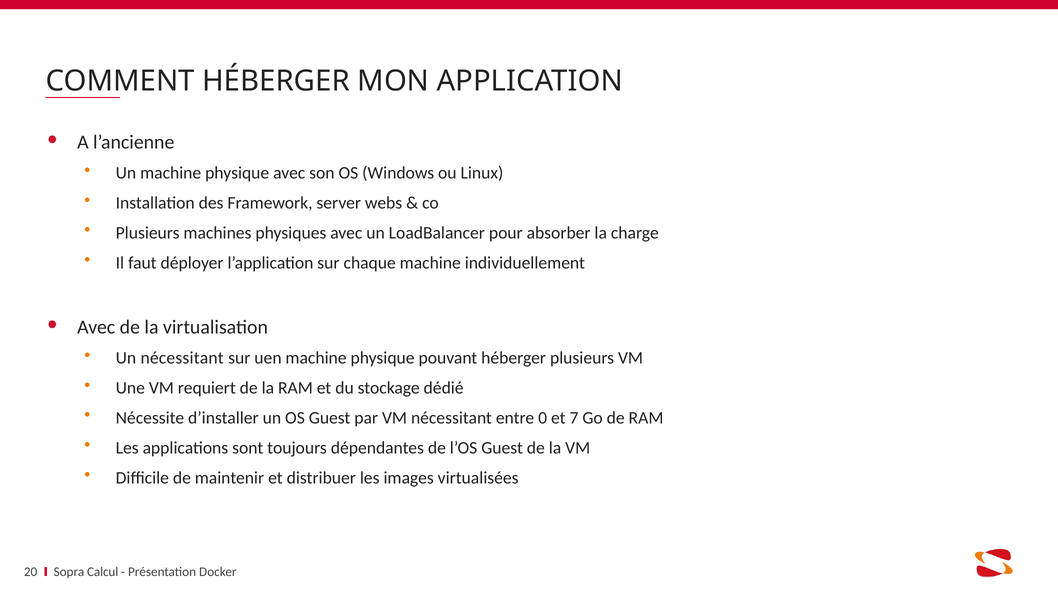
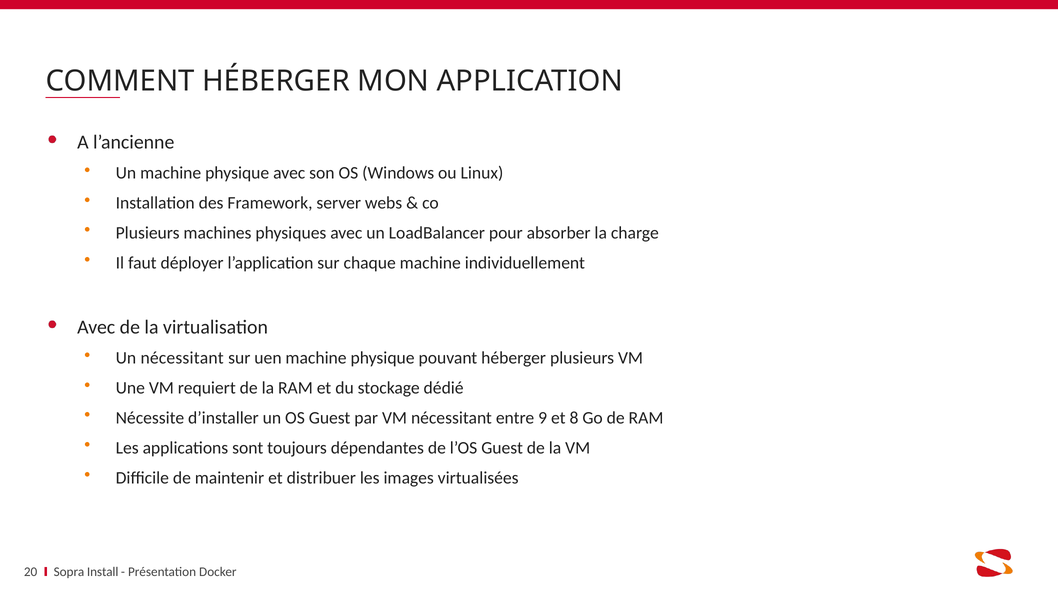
0: 0 -> 9 (543, 418)
7: 7 -> 8 (574, 418)
Calcul: Calcul -> Install (103, 572)
